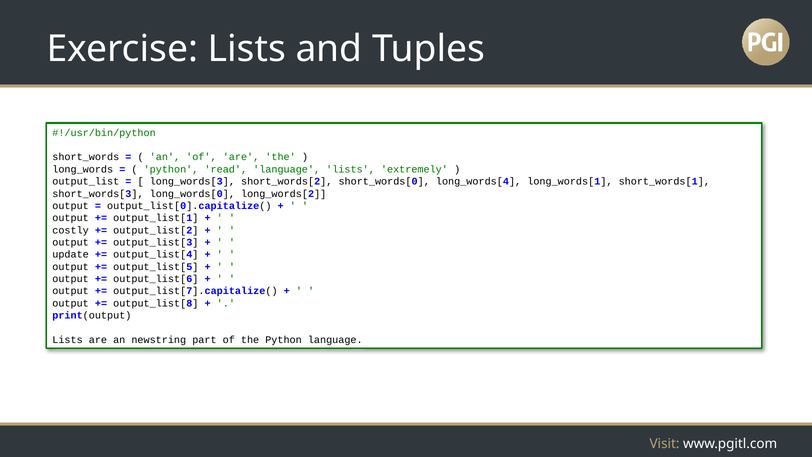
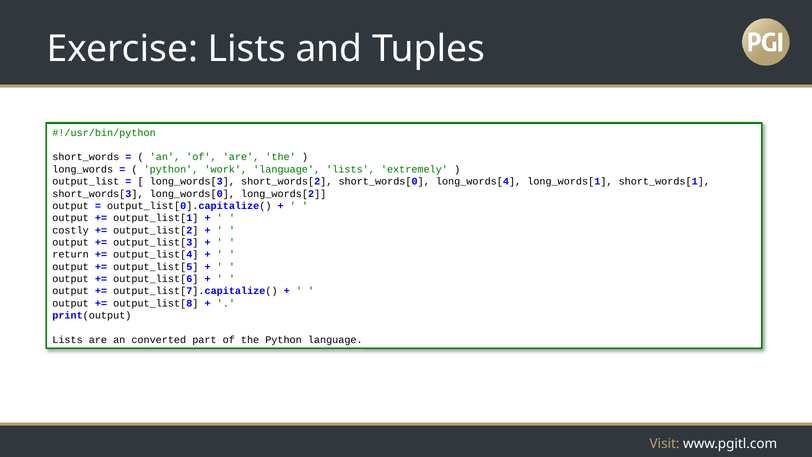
read: read -> work (226, 169)
update: update -> return (71, 254)
newstring: newstring -> converted (159, 340)
